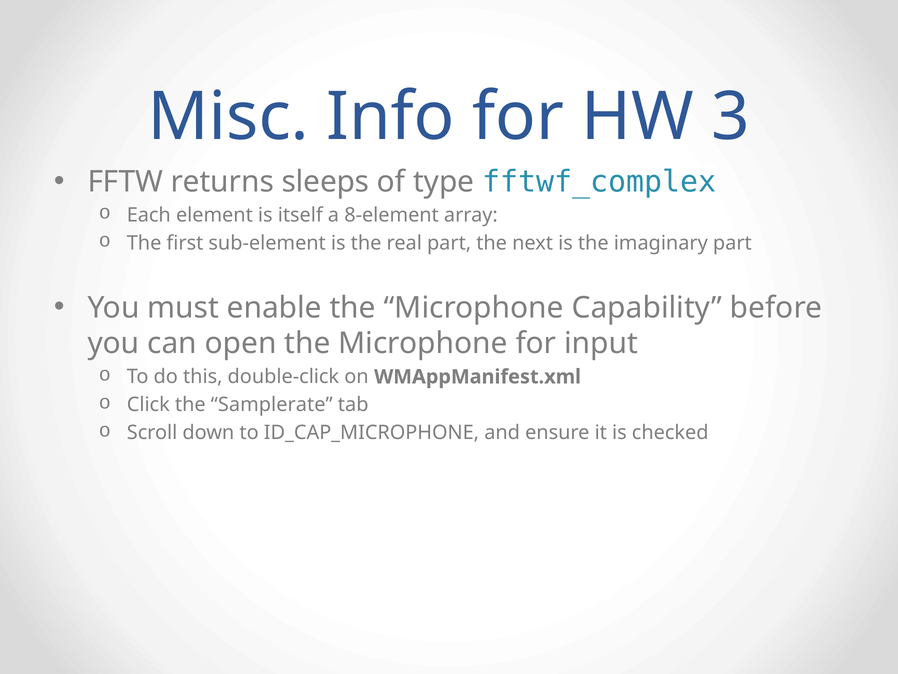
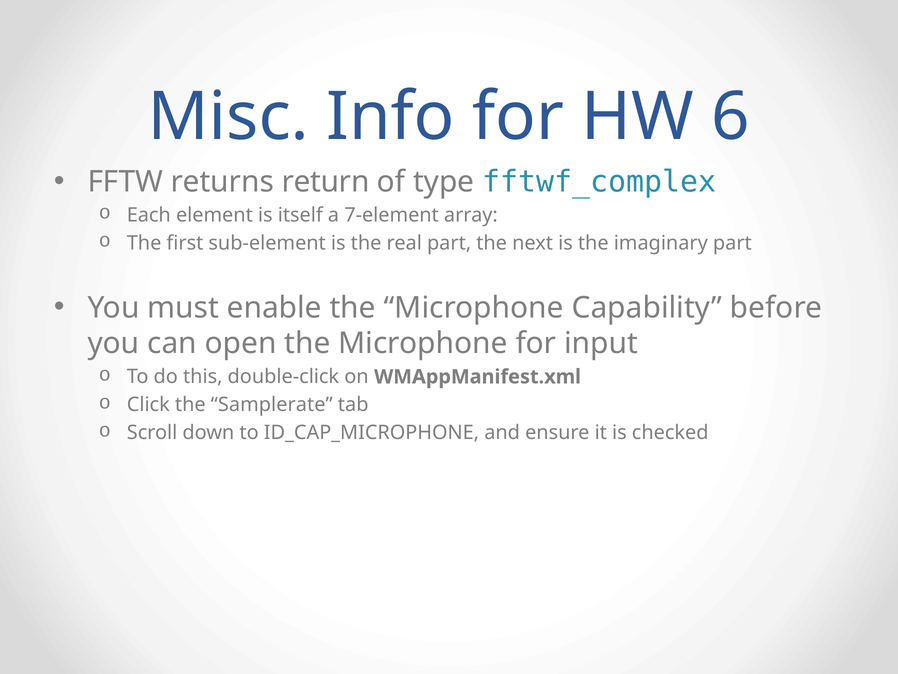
3: 3 -> 6 (730, 117)
sleeps: sleeps -> return (326, 182)
8-element: 8-element -> 7-element (392, 215)
